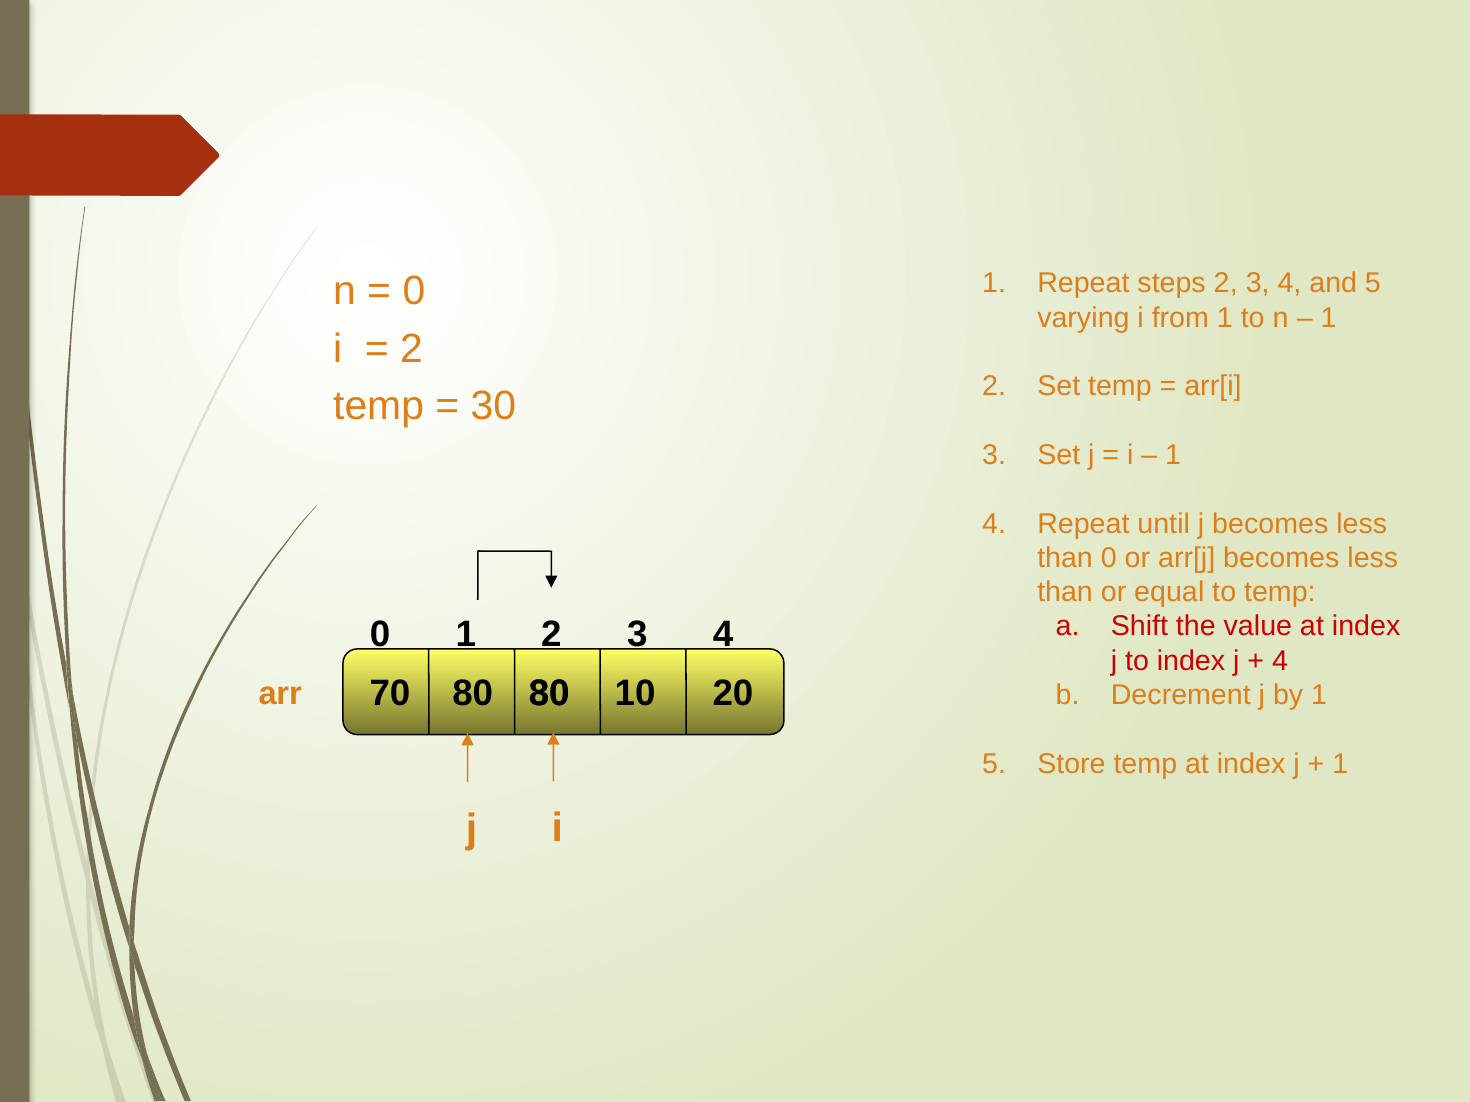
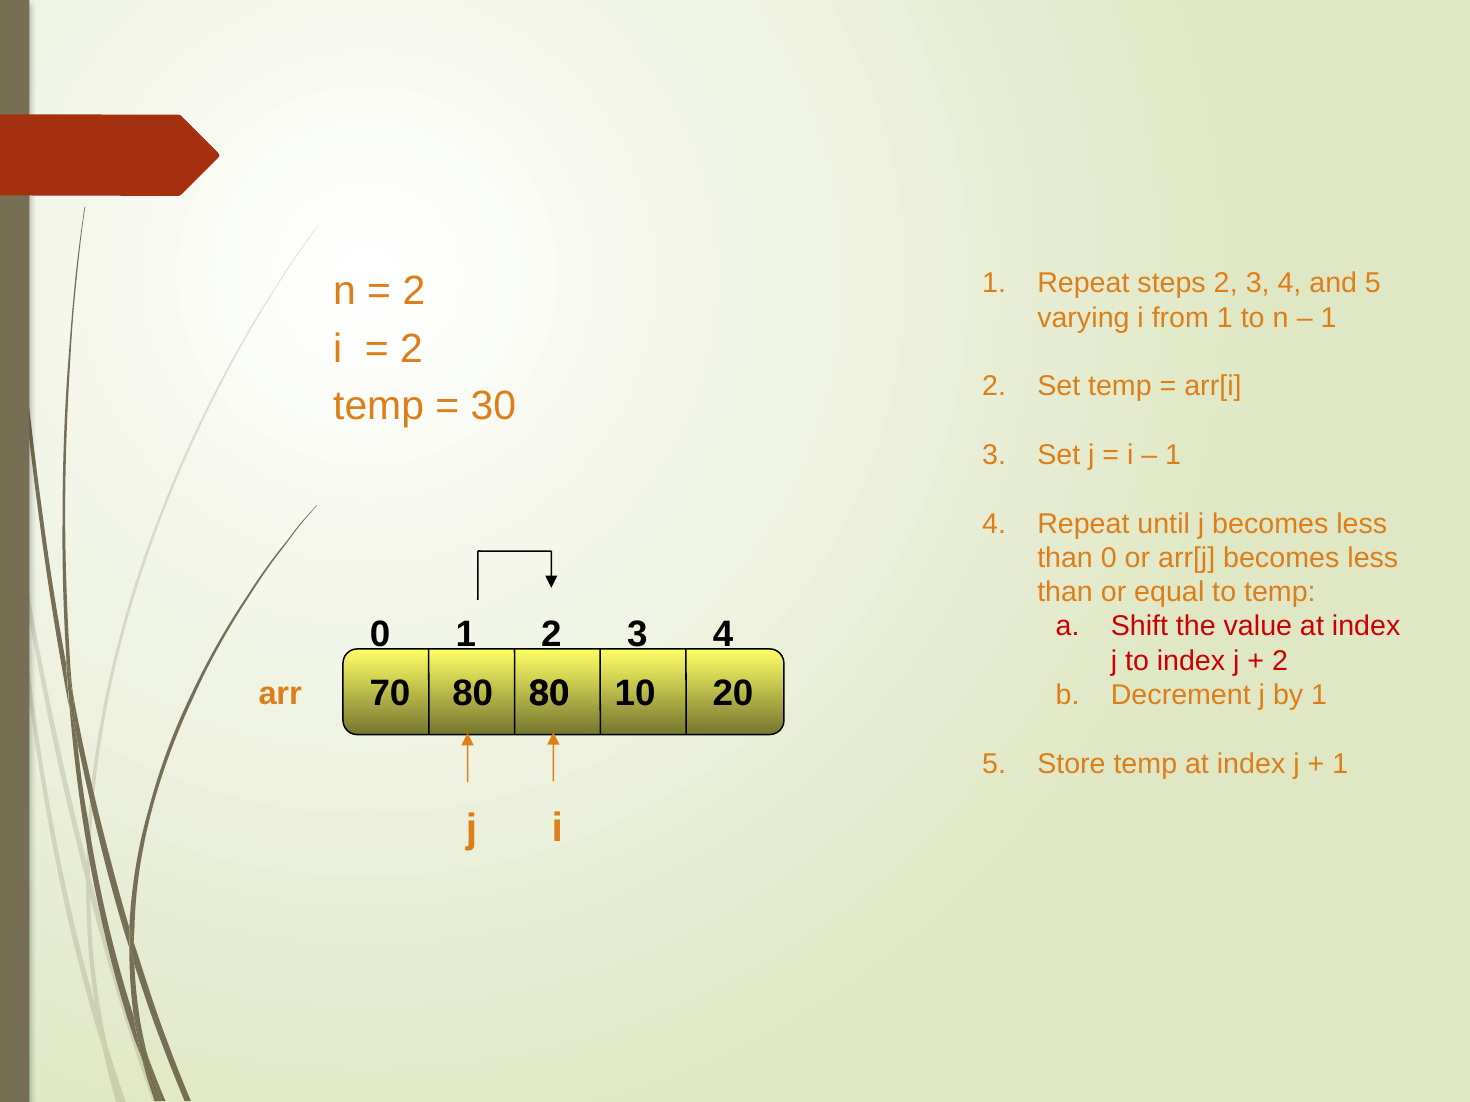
0: 0 -> 2 (414, 292)
4: 4 -> 2 (1280, 661)
